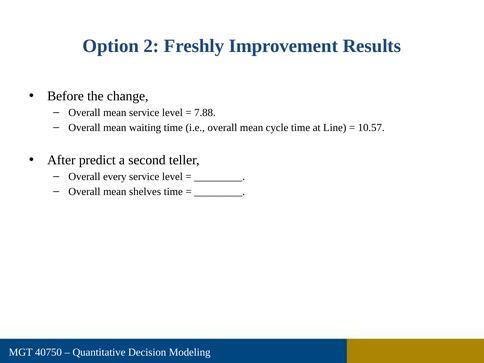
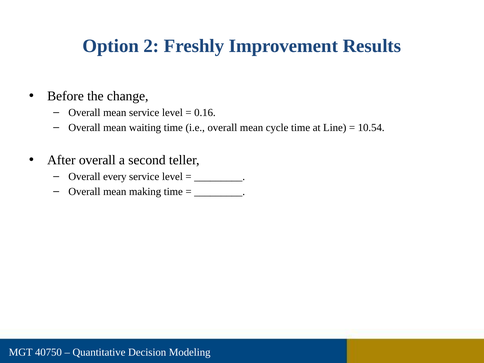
7.88: 7.88 -> 0.16 (205, 113)
10.57: 10.57 -> 10.54 (371, 128)
After predict: predict -> overall (97, 160)
shelves: shelves -> making (145, 192)
